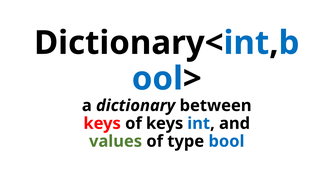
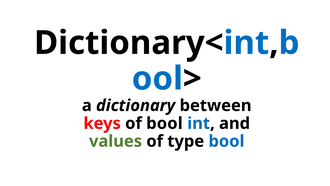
of keys: keys -> bool (164, 123)
